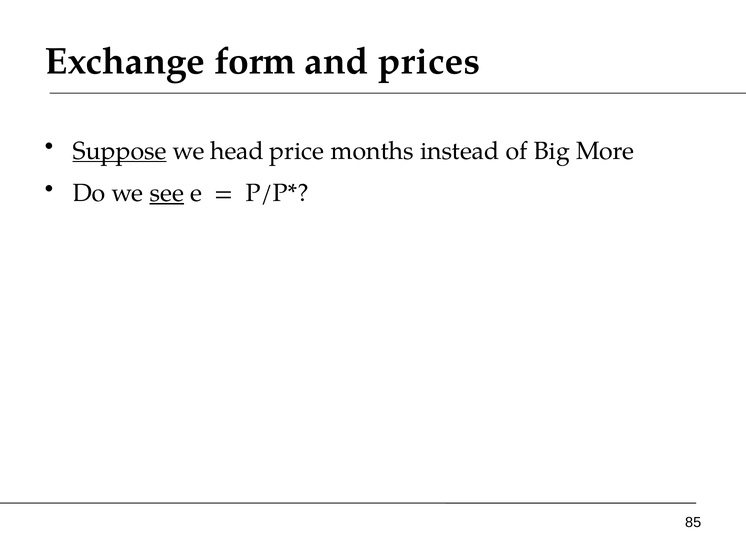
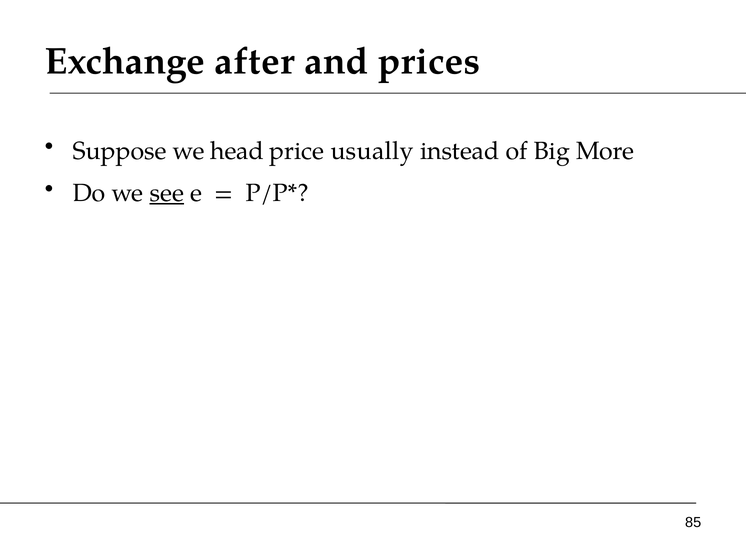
form: form -> after (255, 62)
Suppose underline: present -> none (120, 151)
months: months -> usually (372, 151)
